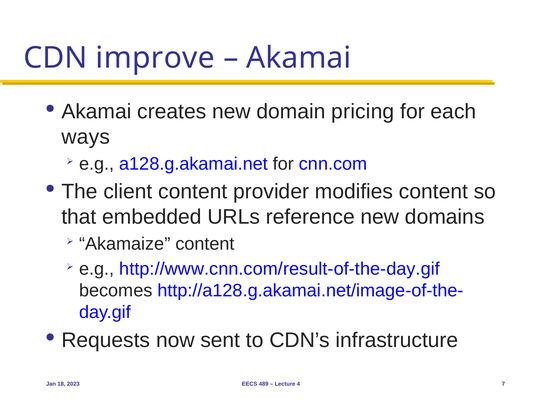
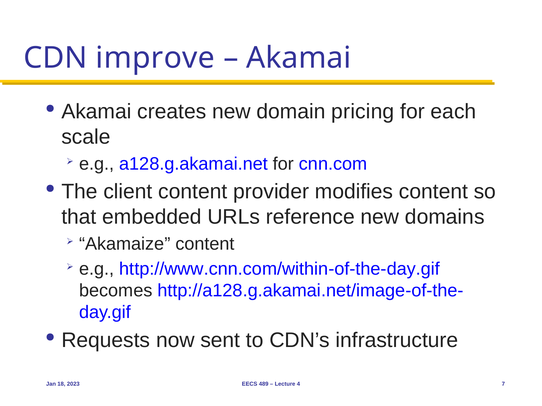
ways: ways -> scale (86, 137)
http://www.cnn.com/result-of-the-day.gif: http://www.cnn.com/result-of-the-day.gif -> http://www.cnn.com/within-of-the-day.gif (280, 269)
